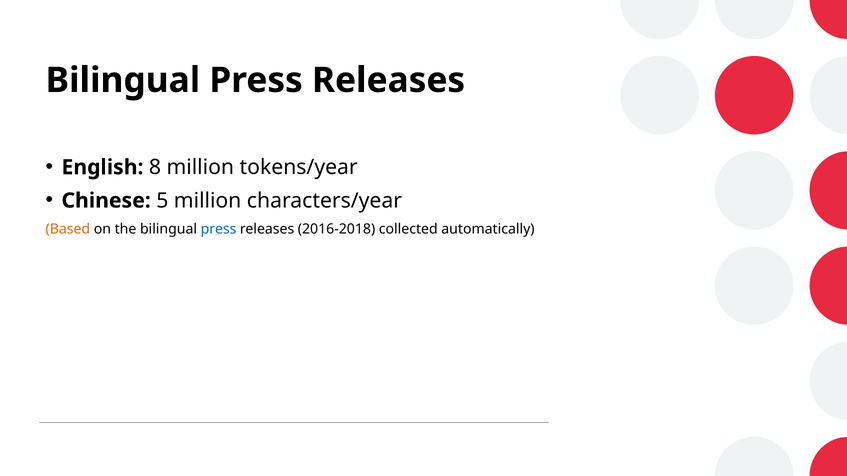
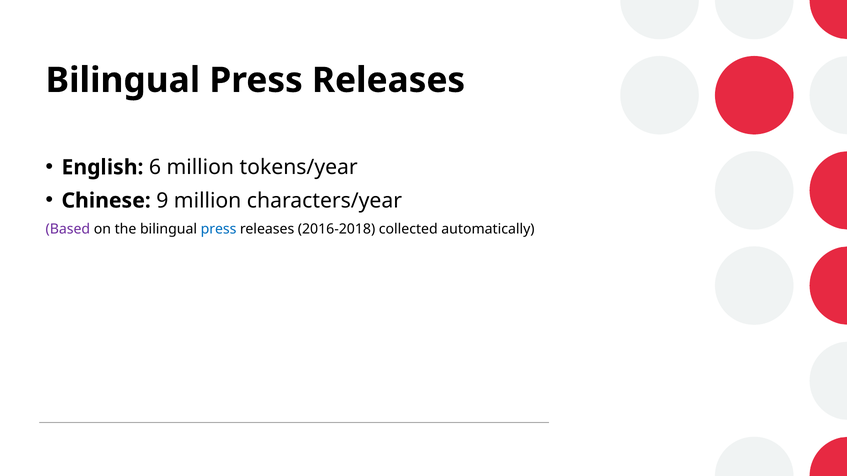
8: 8 -> 6 (155, 167)
5: 5 -> 9 (162, 201)
Based colour: orange -> purple (68, 229)
